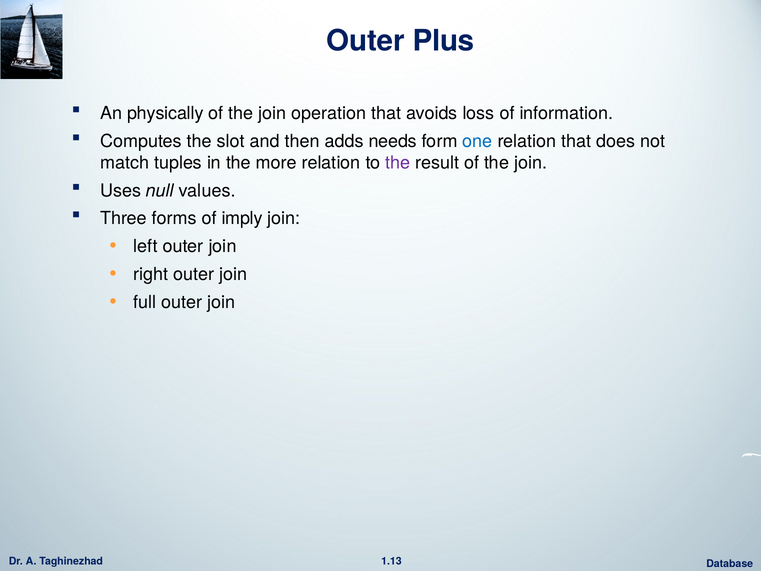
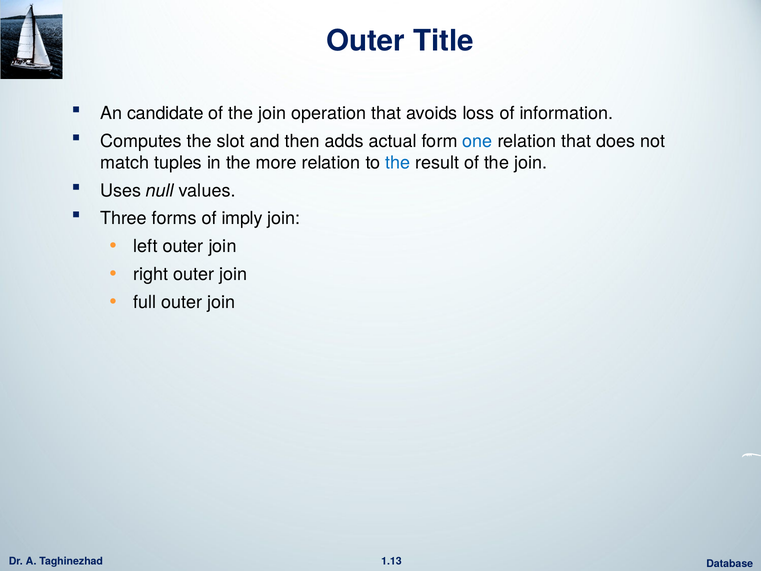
Plus: Plus -> Title (443, 41)
physically: physically -> candidate (165, 113)
needs: needs -> actual (393, 141)
the colour: purple -> blue (398, 163)
